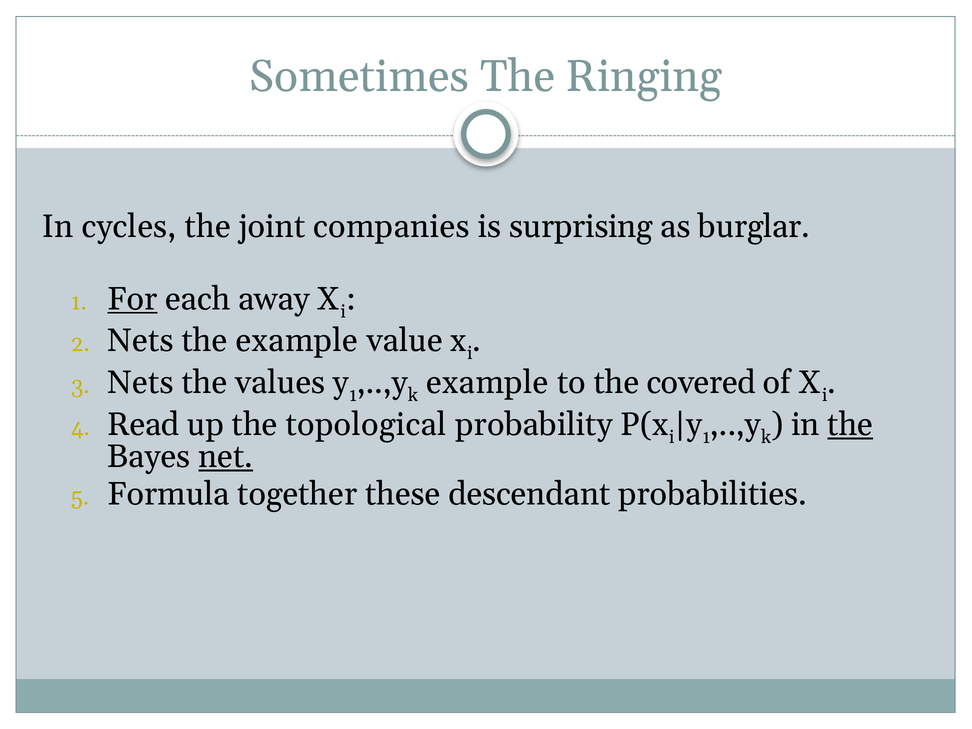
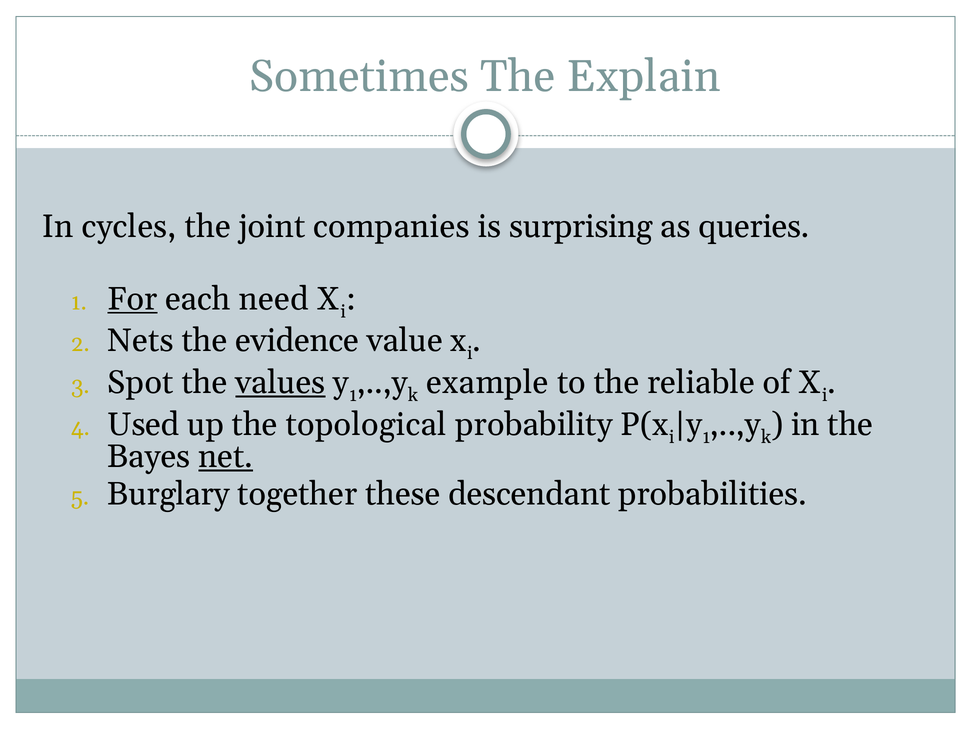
Ringing: Ringing -> Explain (644, 76)
burglar: burglar -> queries (754, 227)
away: away -> need (274, 299)
the example: example -> evidence (297, 341)
Nets: Nets -> Spot (141, 383)
values underline: none -> present (280, 383)
covered: covered -> reliable (701, 383)
Read: Read -> Used (143, 424)
the underline: present -> none (850, 424)
Formula: Formula -> Burglary (169, 494)
